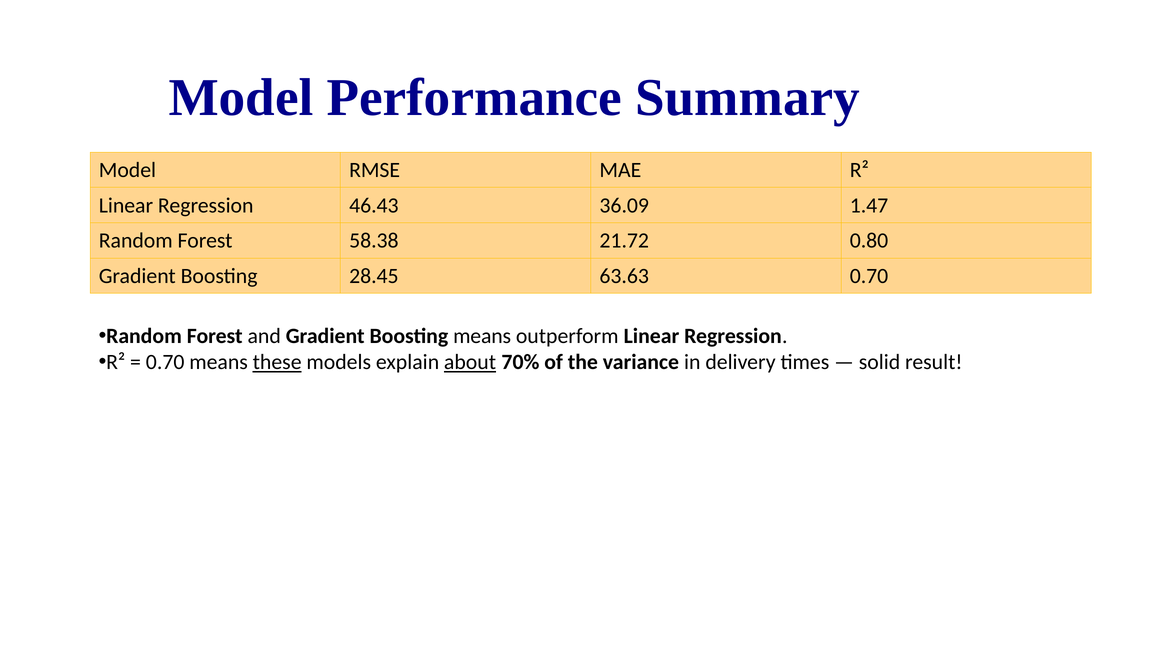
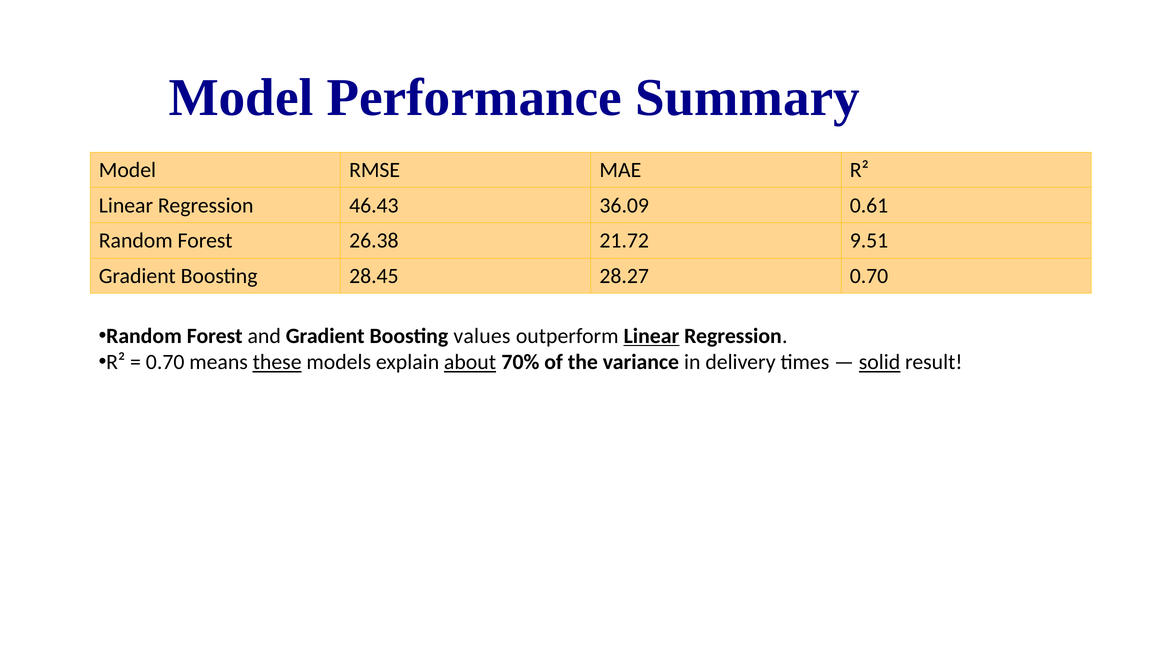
1.47: 1.47 -> 0.61 (869, 205)
58.38: 58.38 -> 26.38 (374, 241)
0.80: 0.80 -> 9.51 (869, 241)
63.63: 63.63 -> 28.27 (624, 276)
Boosting means: means -> values (482, 336)
Linear underline: none -> present (651, 336)
solid underline: none -> present (880, 362)
